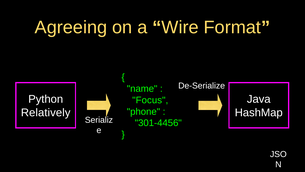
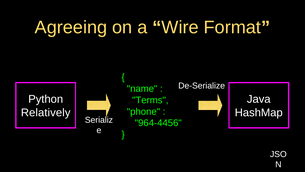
Focus: Focus -> Terms (150, 100)
301-4456: 301-4456 -> 964-4456 (158, 123)
